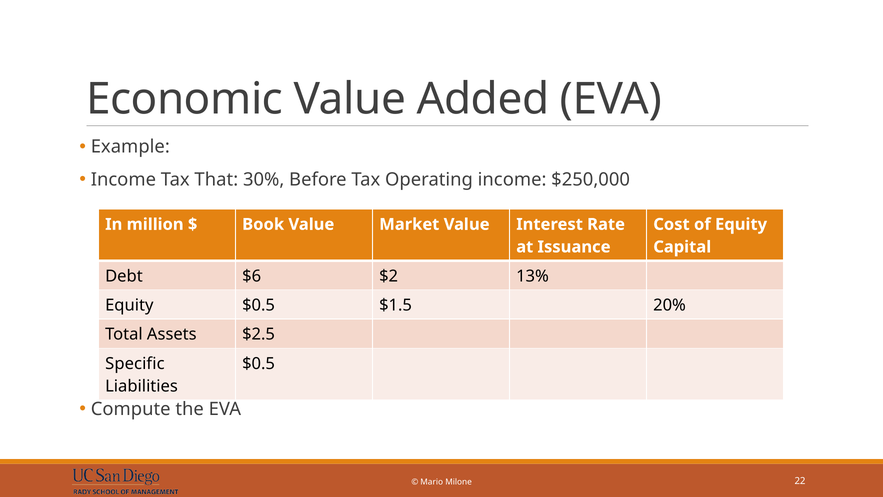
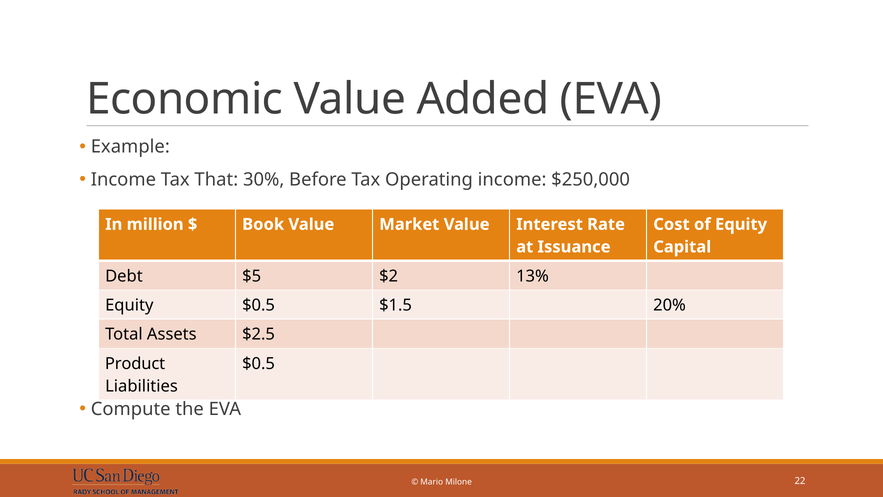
$6: $6 -> $5 (252, 276)
Specific: Specific -> Product (135, 363)
